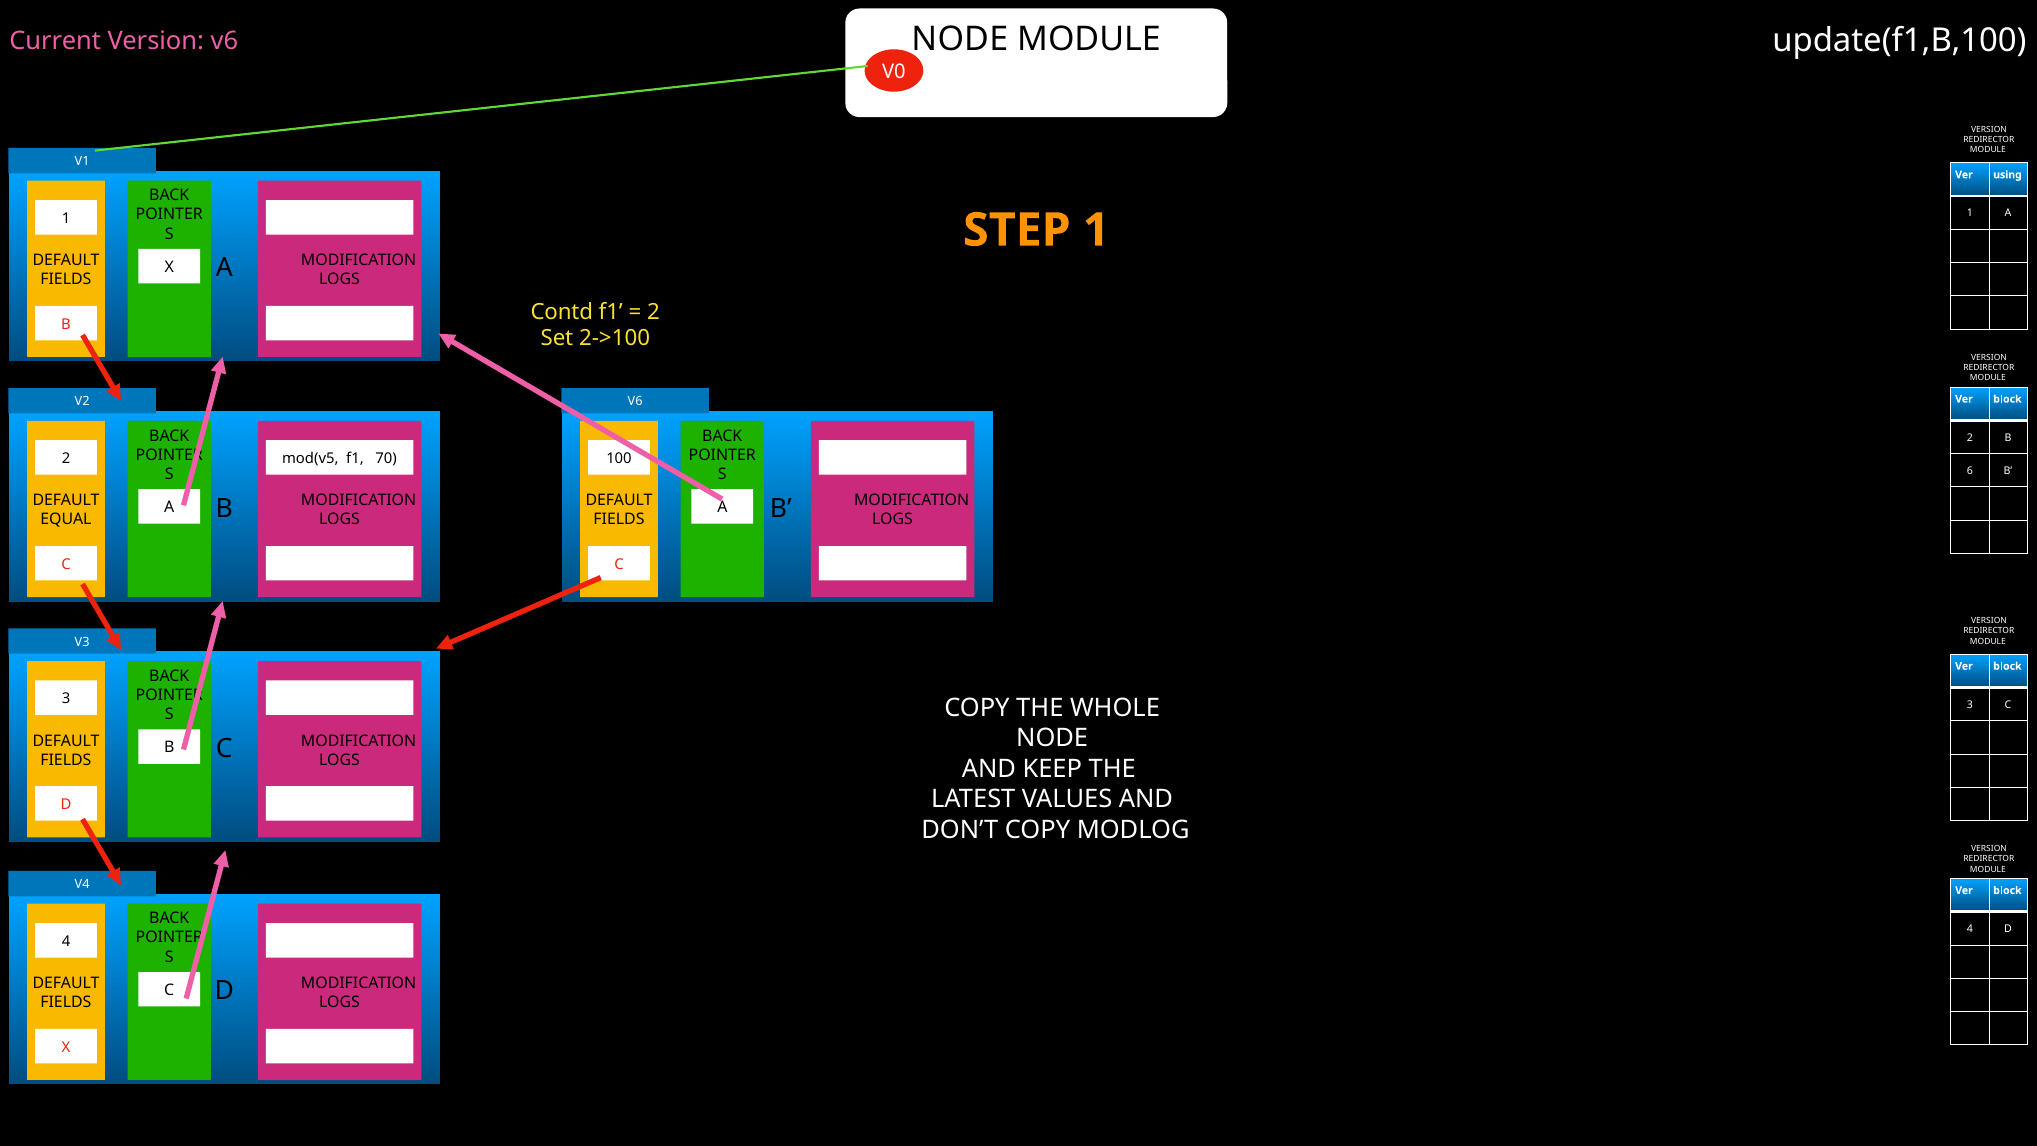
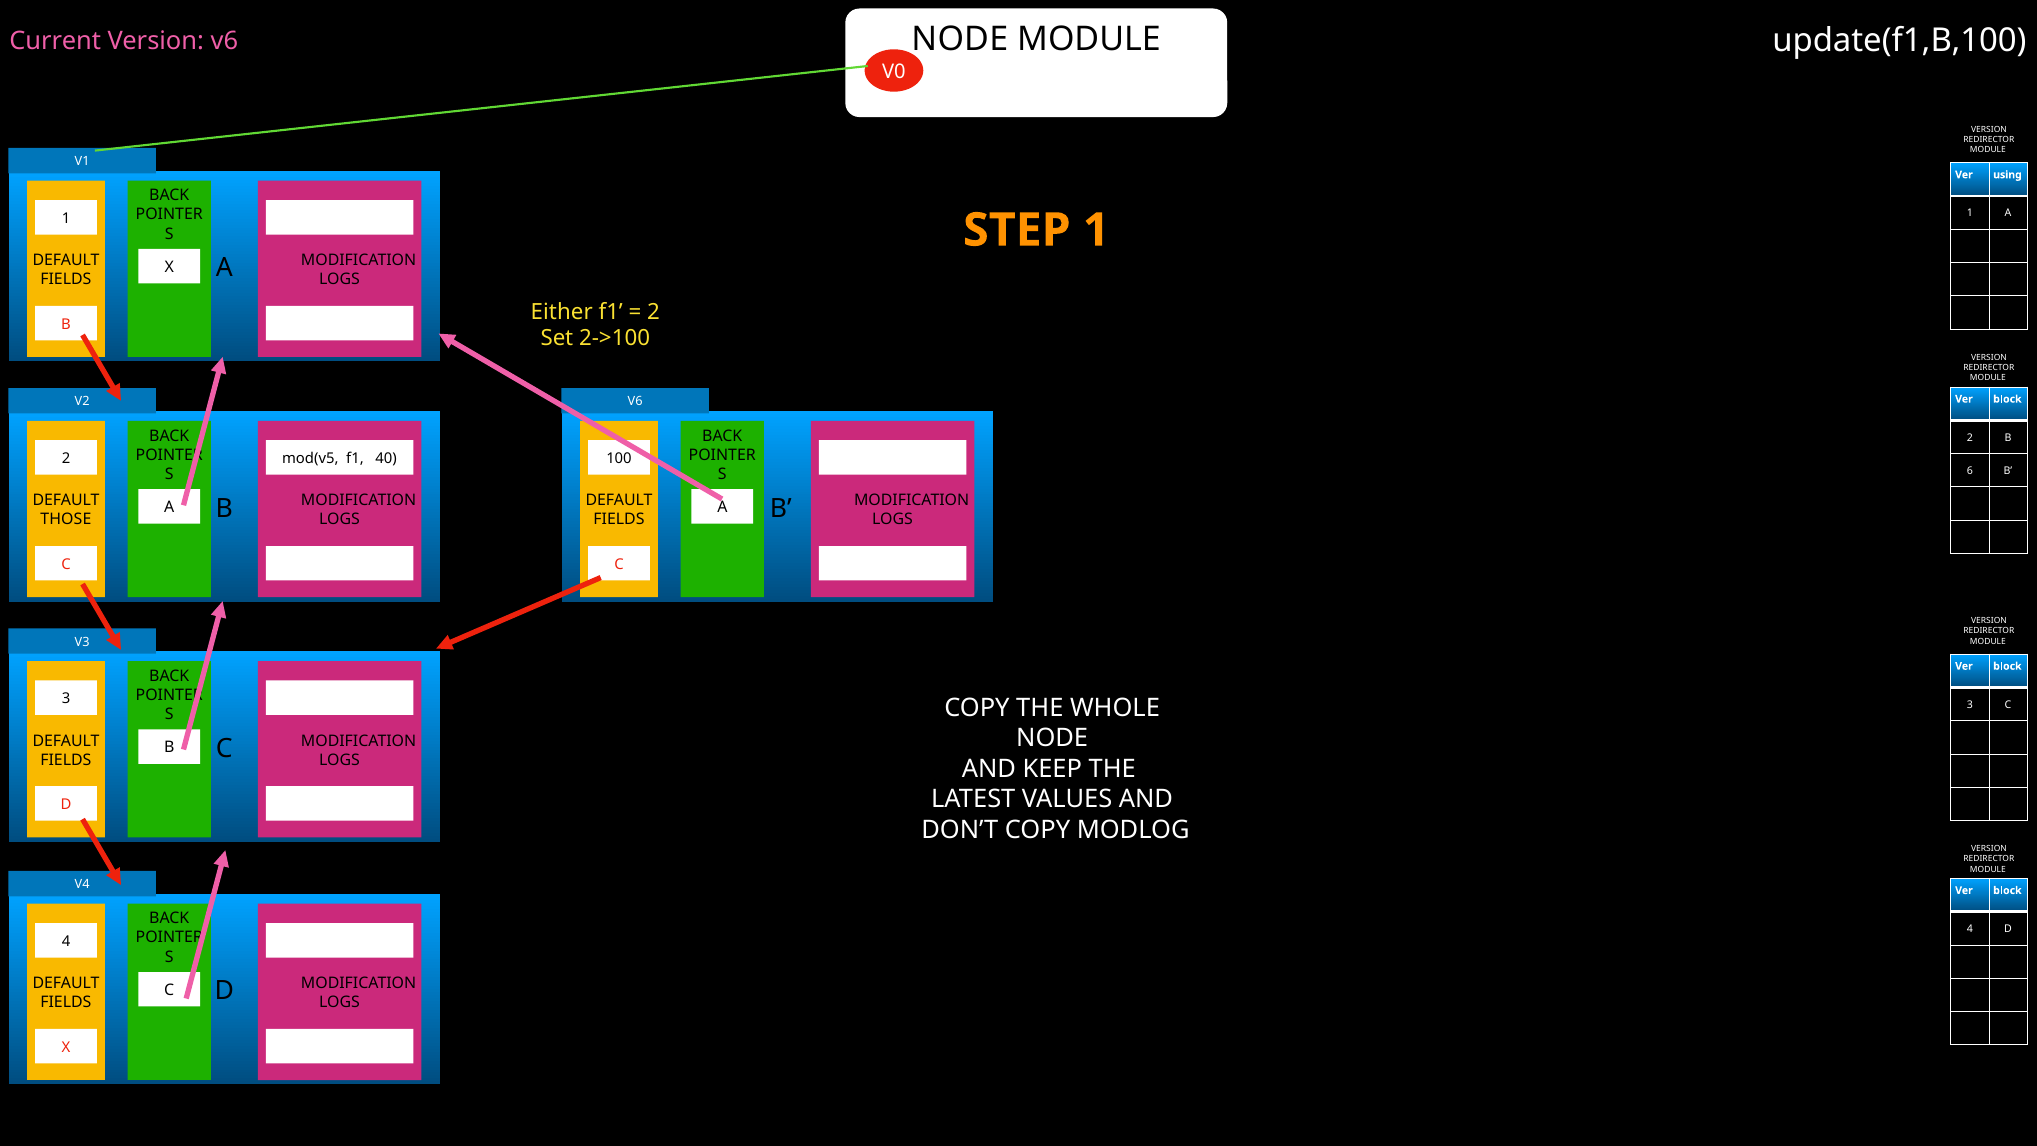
Contd: Contd -> Either (562, 312)
70: 70 -> 40 (386, 458)
EQUAL: EQUAL -> THOSE (66, 520)
